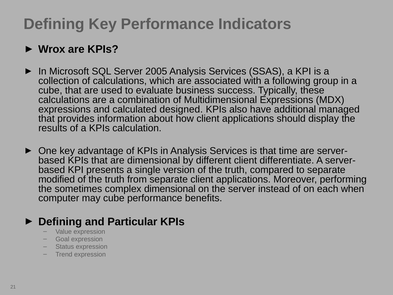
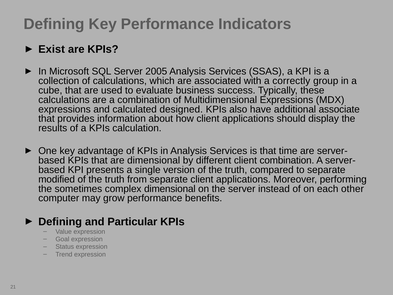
Wrox: Wrox -> Exist (52, 49)
following: following -> correctly (291, 81)
managed: managed -> associate (339, 109)
client differentiate: differentiate -> combination (287, 160)
when: when -> other (352, 189)
may cube: cube -> grow (114, 198)
